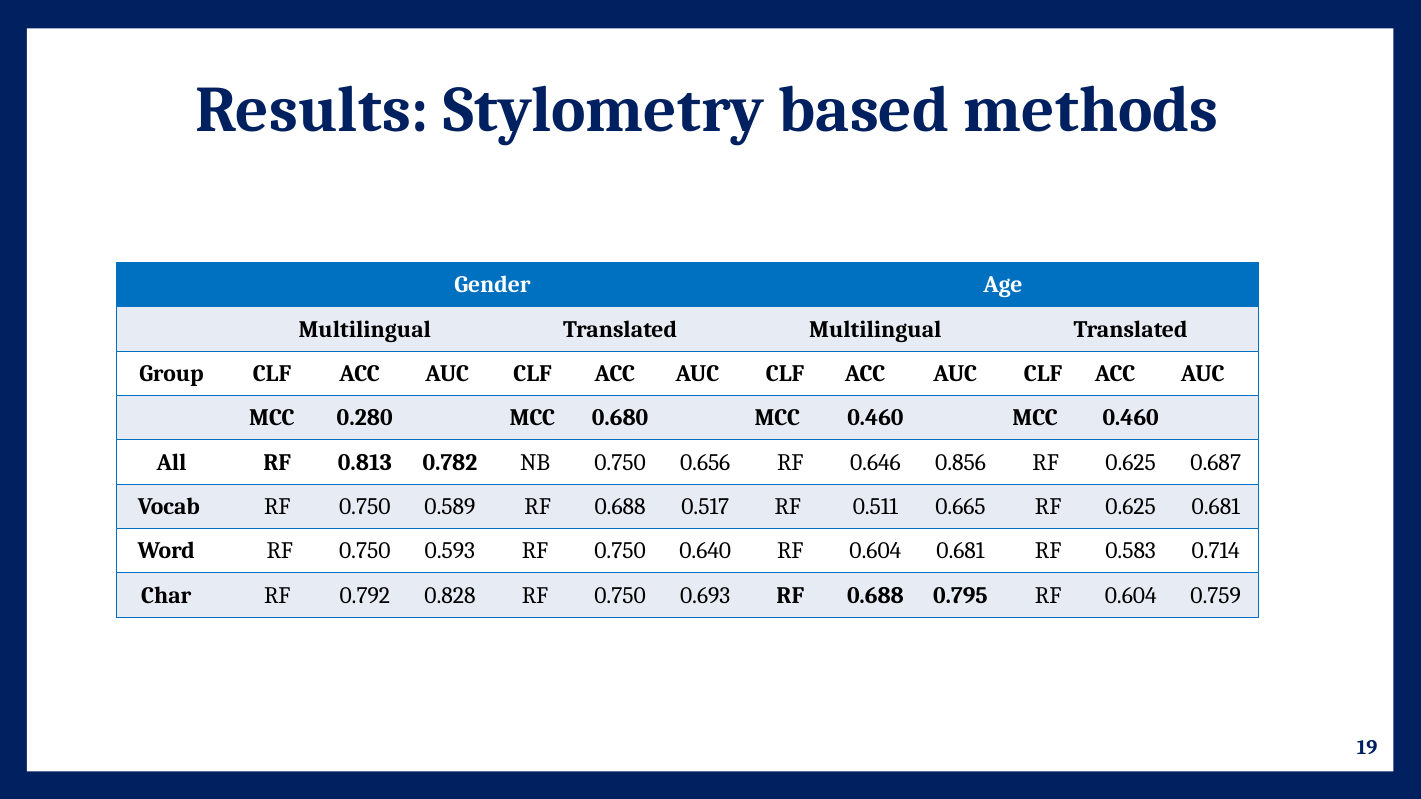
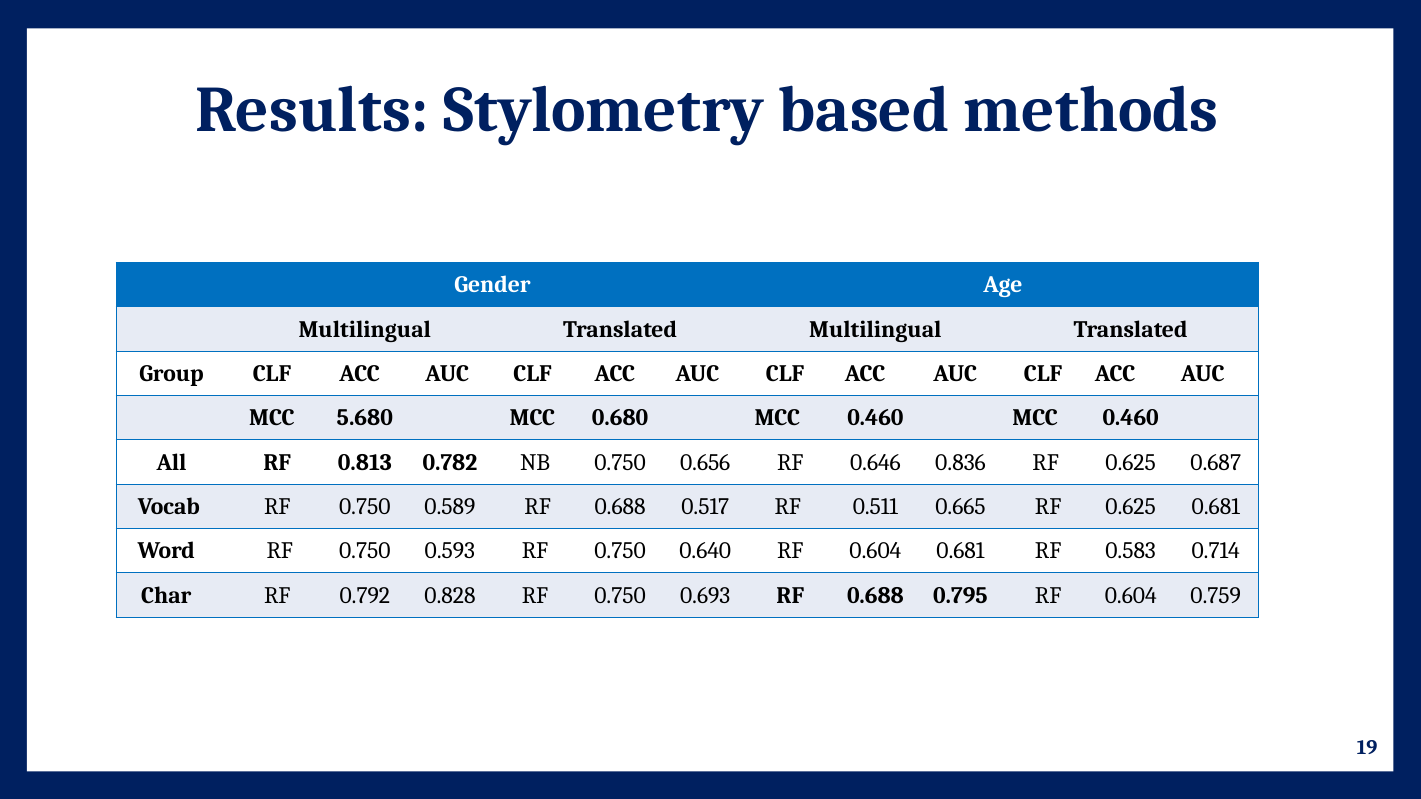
0.280: 0.280 -> 5.680 (365, 418)
0.856: 0.856 -> 0.836 (961, 463)
